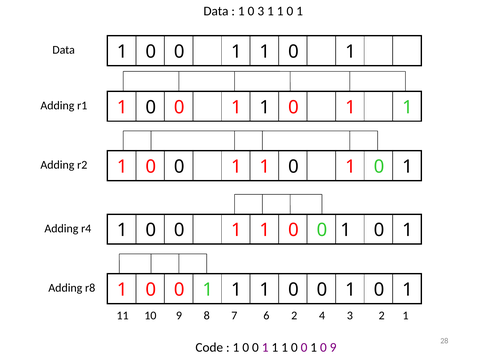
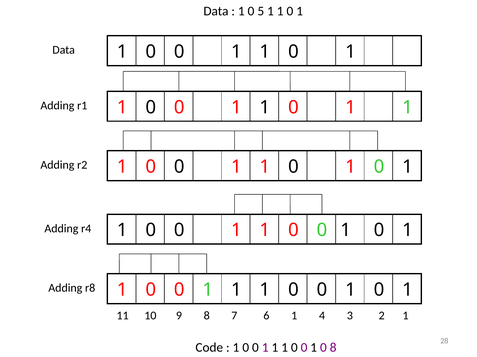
0 3: 3 -> 5 (261, 11)
6 2: 2 -> 1 (294, 316)
0 9: 9 -> 8 (333, 348)
